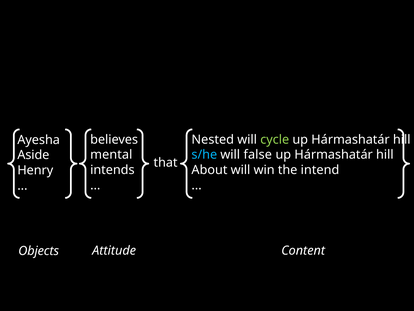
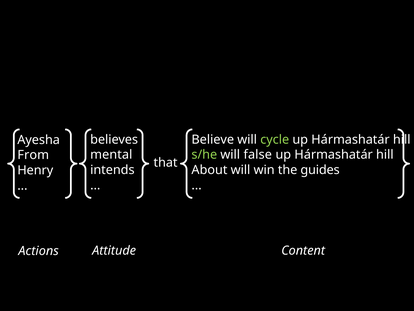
Nested: Nested -> Believe (213, 139)
s/he colour: light blue -> light green (204, 155)
Aside: Aside -> From (33, 155)
intend: intend -> guides (320, 170)
Objects: Objects -> Actions (39, 251)
